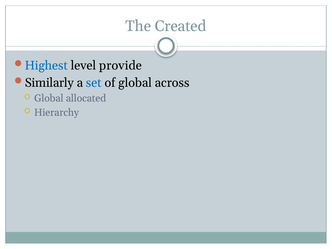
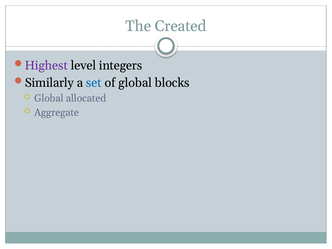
Highest colour: blue -> purple (46, 65)
provide: provide -> integers (121, 65)
across: across -> blocks (172, 83)
Hierarchy: Hierarchy -> Aggregate (56, 113)
